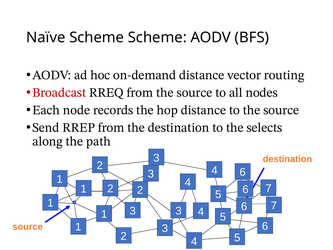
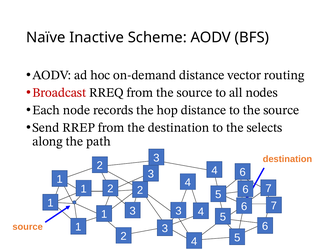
Naïve Scheme: Scheme -> Inactive (97, 37)
